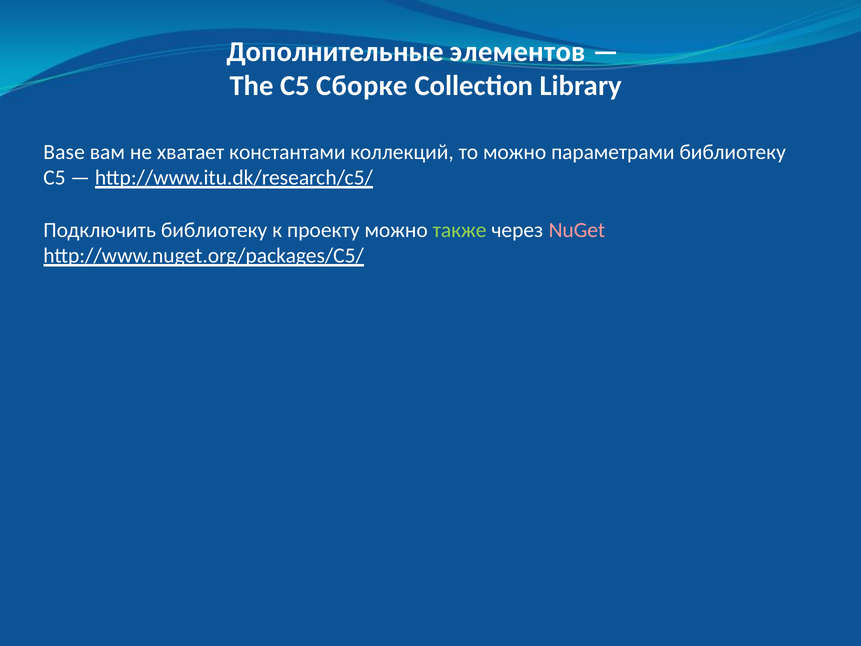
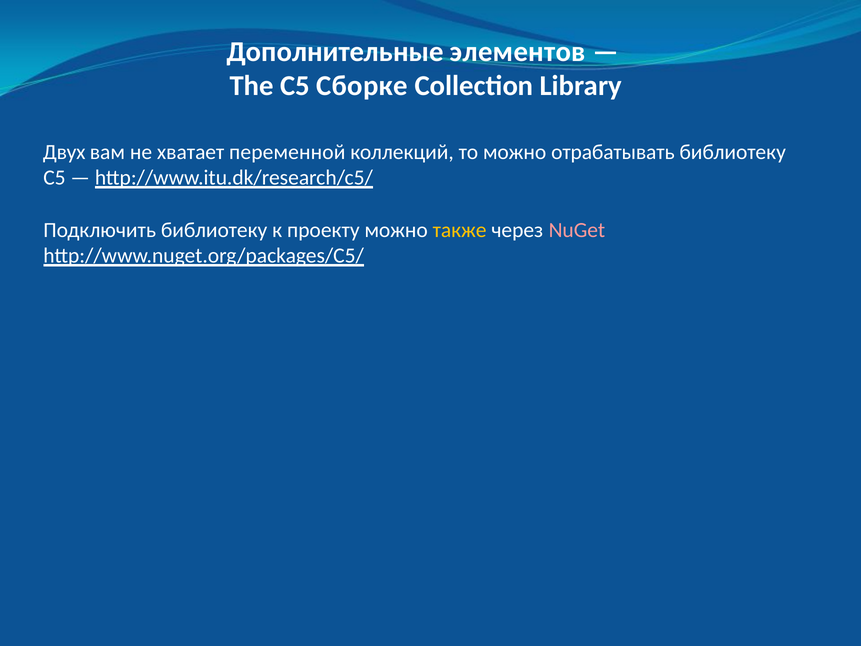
Base: Base -> Двух (64, 152)
константами: константами -> переменной (287, 152)
параметрами: параметрами -> отрабатывать (613, 152)
также colour: light green -> yellow (460, 230)
